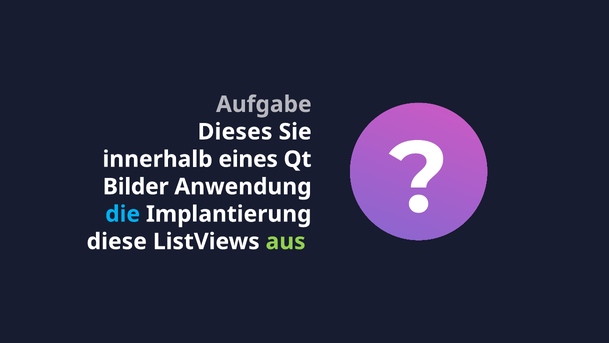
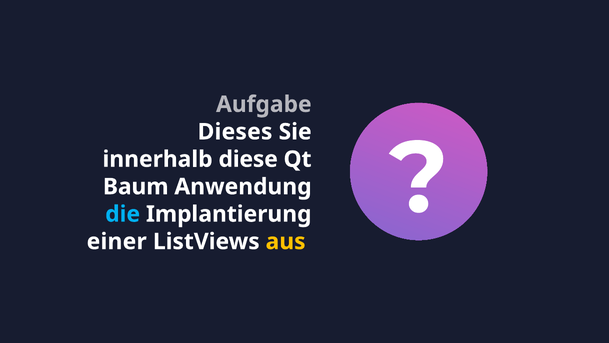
eines: eines -> diese (248, 159)
Bilder: Bilder -> Baum (136, 186)
diese: diese -> einer (117, 241)
aus colour: light green -> yellow (286, 241)
